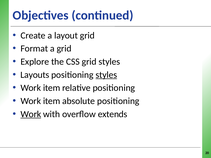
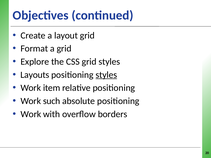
item: item -> such (52, 101)
Work underline: present -> none (31, 114)
extends: extends -> borders (113, 114)
